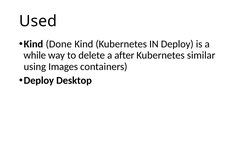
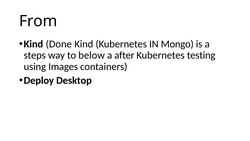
Used: Used -> From (38, 21)
IN Deploy: Deploy -> Mongo (177, 44)
while: while -> steps (35, 55)
delete: delete -> below (92, 55)
similar: similar -> testing (201, 55)
